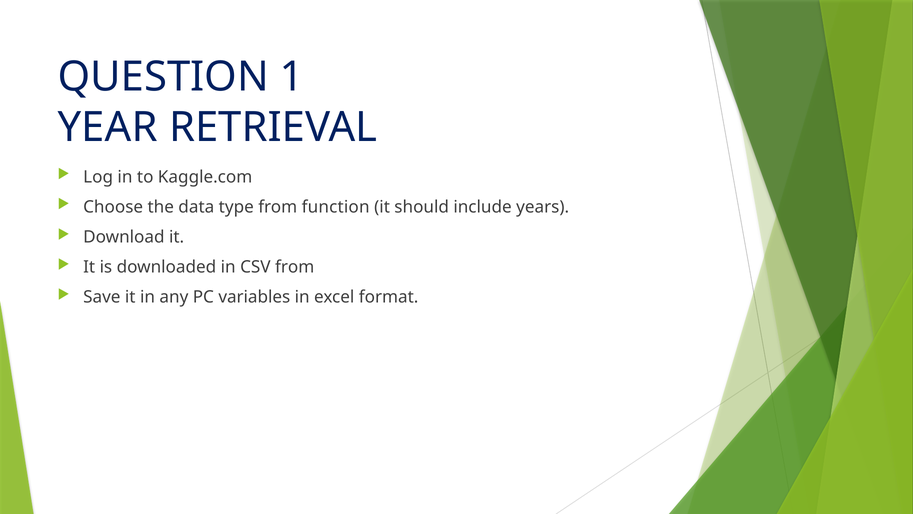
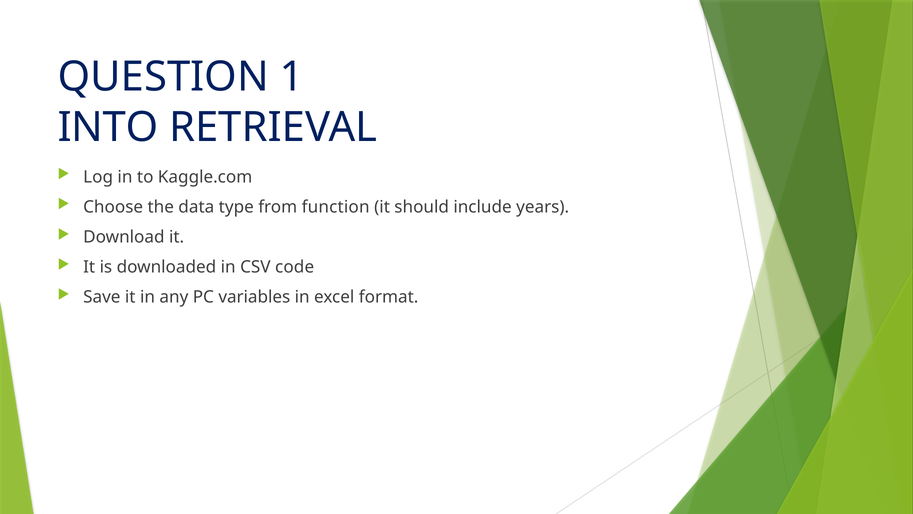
YEAR: YEAR -> INTO (108, 127)
CSV from: from -> code (295, 267)
